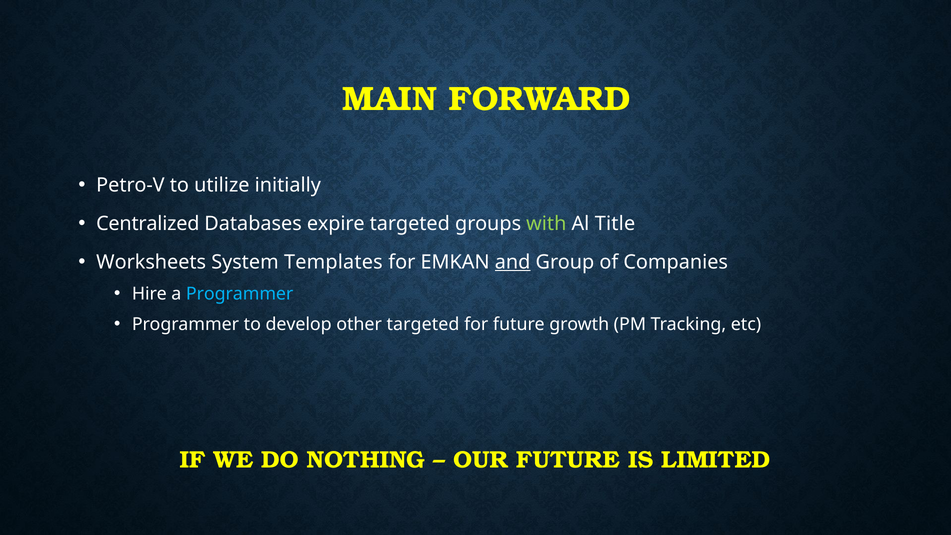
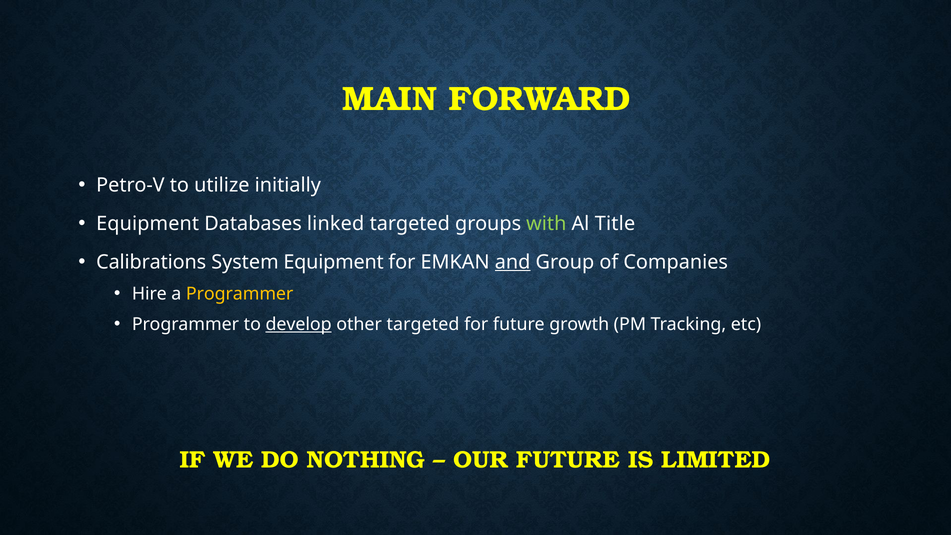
Centralized: Centralized -> Equipment (148, 224)
expire: expire -> linked (336, 224)
Worksheets: Worksheets -> Calibrations (151, 262)
System Templates: Templates -> Equipment (334, 262)
Programmer colour: light blue -> yellow (240, 294)
develop underline: none -> present (299, 324)
